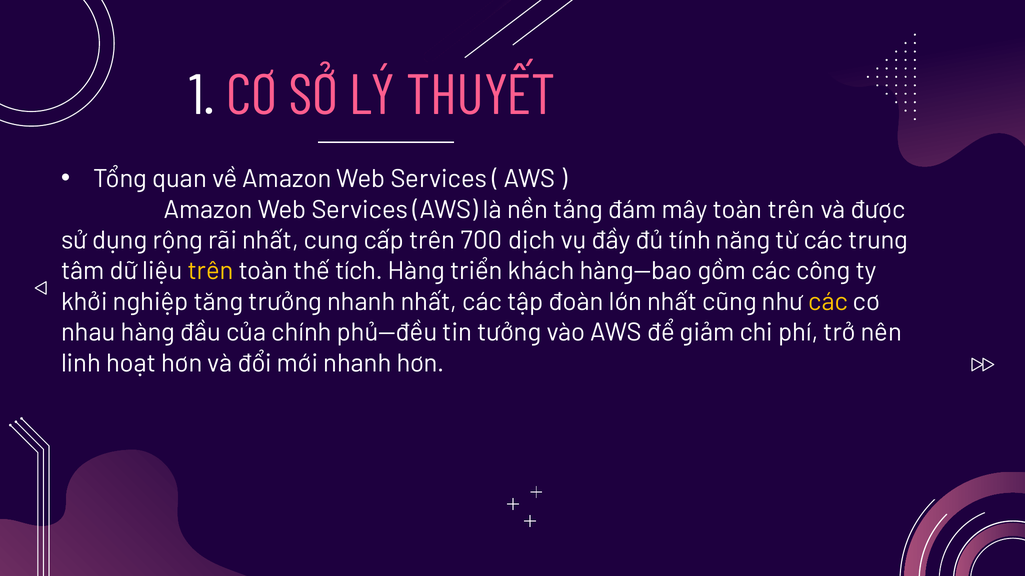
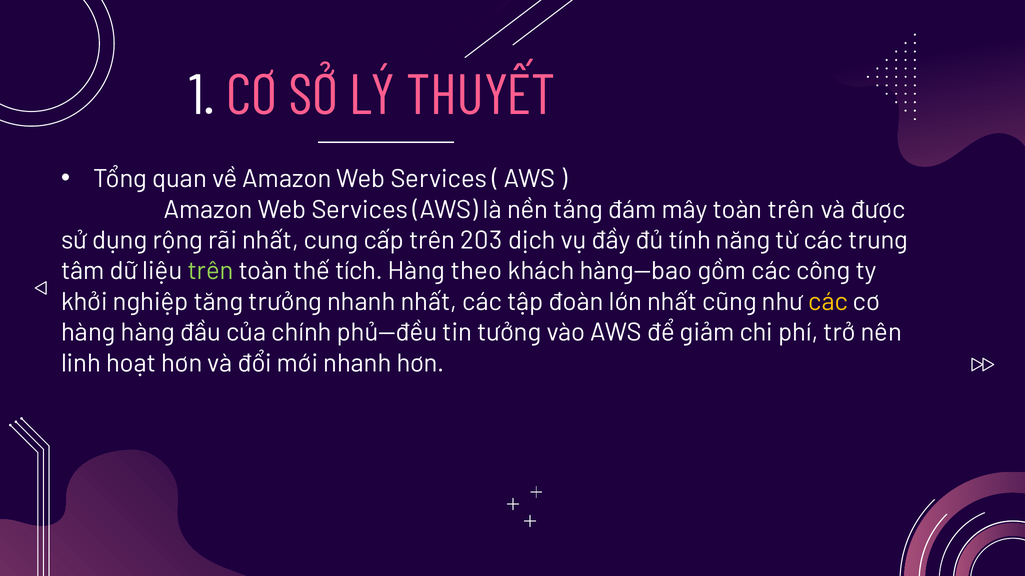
700: 700 -> 203 (481, 241)
trên colour: yellow -> light green (211, 271)
triển: triển -> theo (476, 271)
nhau: nhau -> hàng (88, 333)
